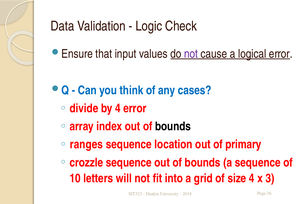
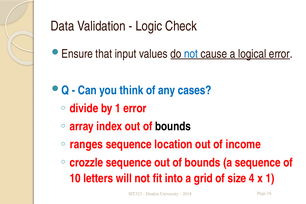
not colour: purple -> blue (191, 54)
by 4: 4 -> 1 (118, 108)
primary: primary -> income (243, 145)
x 3: 3 -> 1 (270, 178)
